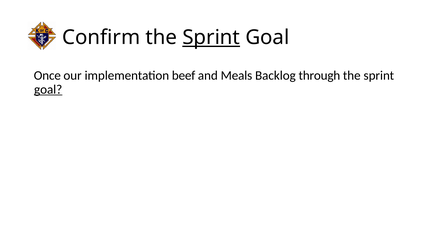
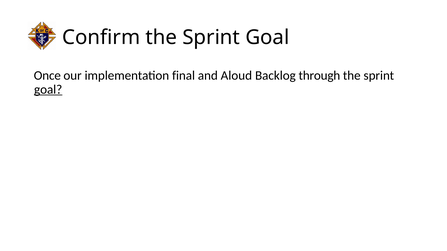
Sprint underline: present -> none (211, 38)
beef: beef -> final (184, 76)
Meals: Meals -> Aloud (236, 76)
